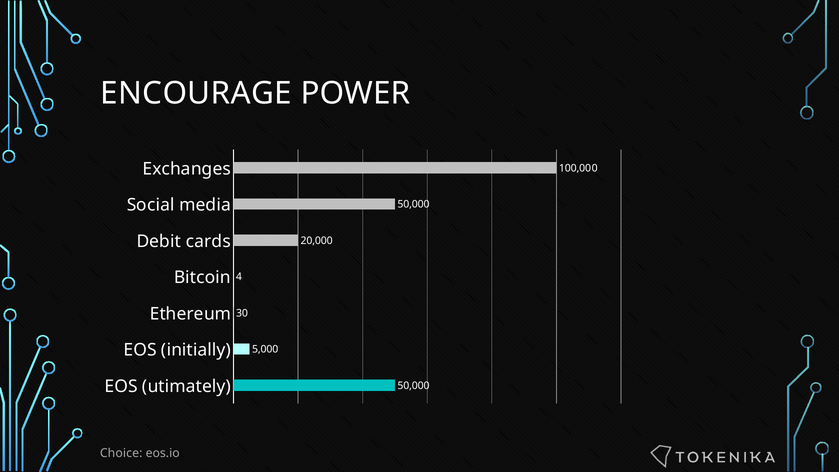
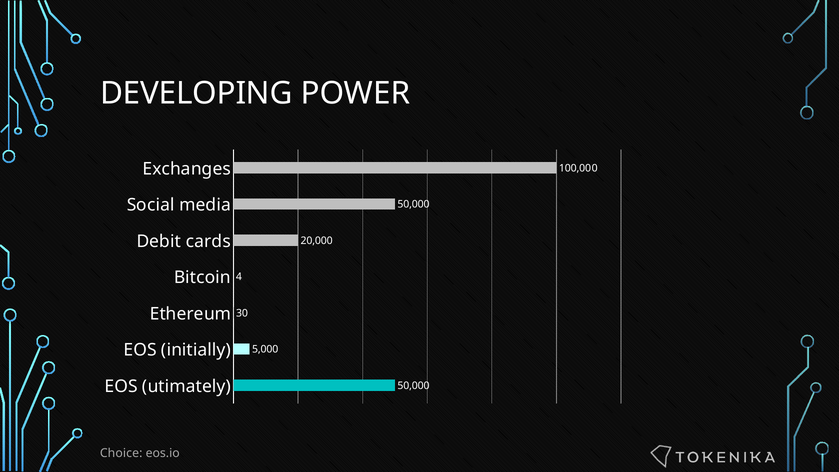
ENCOURAGE: ENCOURAGE -> DEVELOPING (196, 93)
